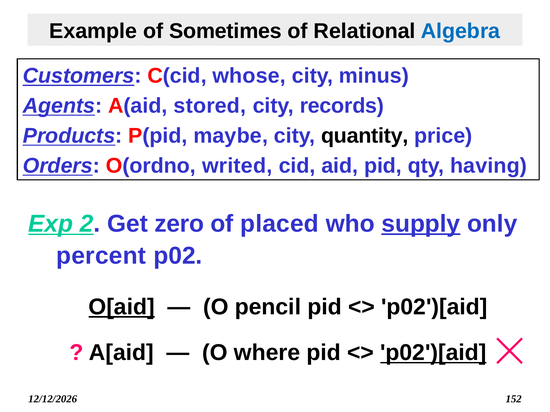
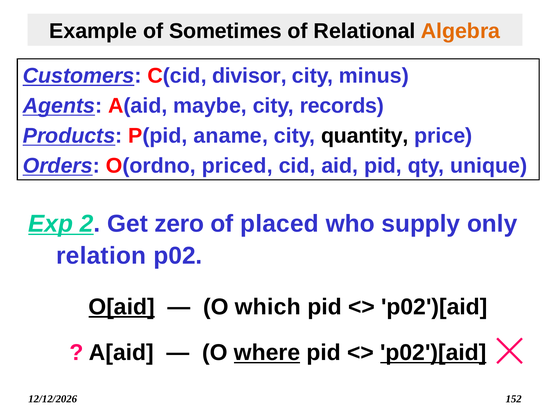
Algebra colour: blue -> orange (460, 31)
whose: whose -> divisor (249, 76)
stored: stored -> maybe (210, 106)
maybe: maybe -> aname (231, 136)
writed: writed -> priced (237, 166)
having: having -> unique (489, 166)
supply underline: present -> none (421, 224)
percent: percent -> relation (101, 256)
pencil: pencil -> which (268, 307)
where underline: none -> present (267, 353)
